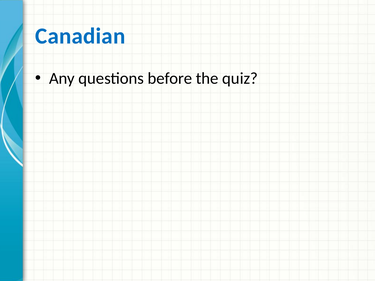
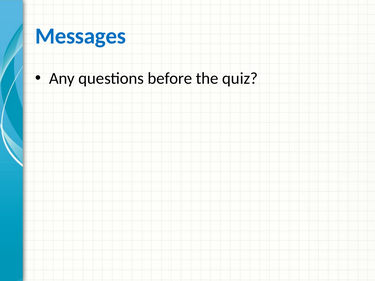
Canadian: Canadian -> Messages (80, 36)
